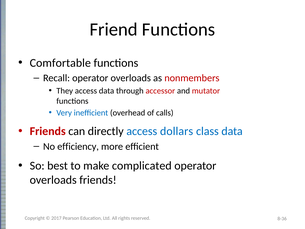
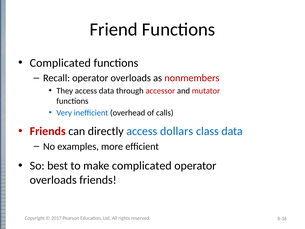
Comfortable: Comfortable -> Complicated (60, 63)
efficiency: efficiency -> examples (78, 146)
